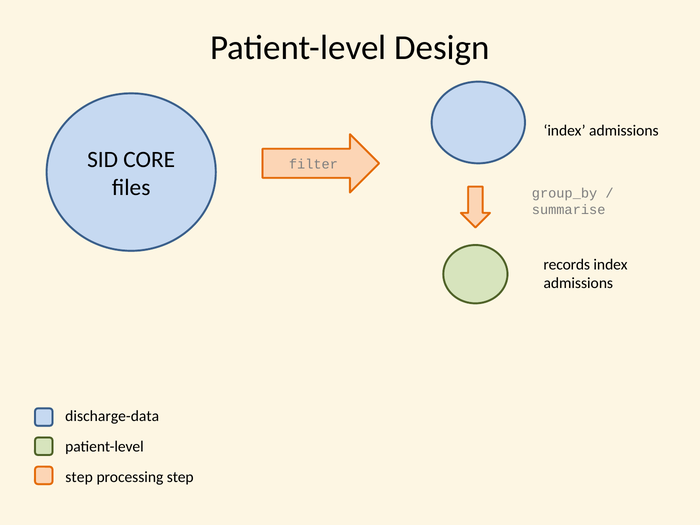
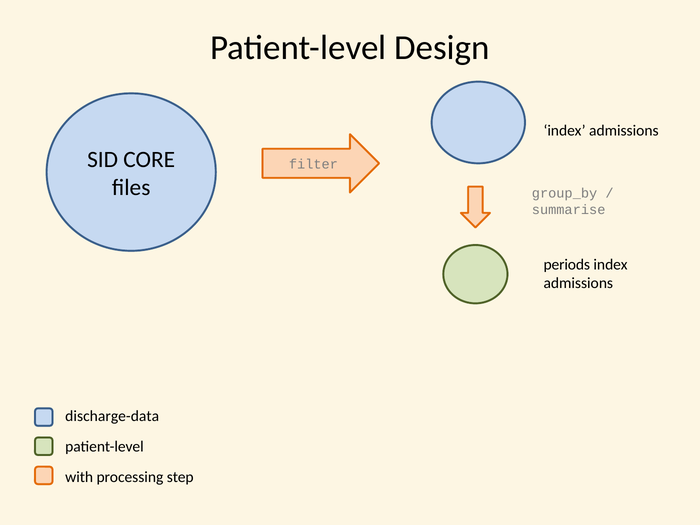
records: records -> periods (567, 265)
step: step -> with (79, 477)
